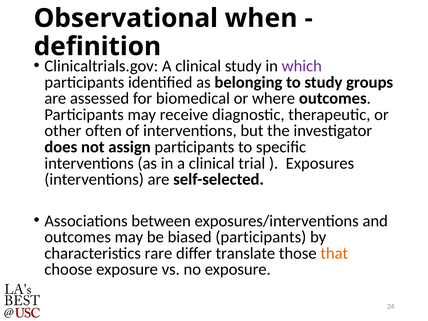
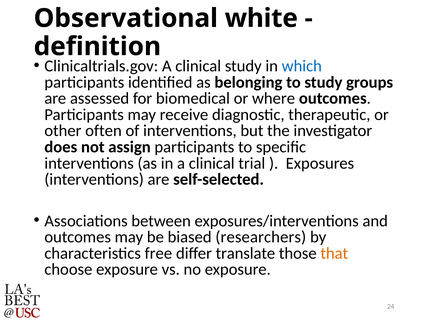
when: when -> white (261, 18)
which colour: purple -> blue (302, 66)
biased participants: participants -> researchers (261, 237)
rare: rare -> free (158, 253)
